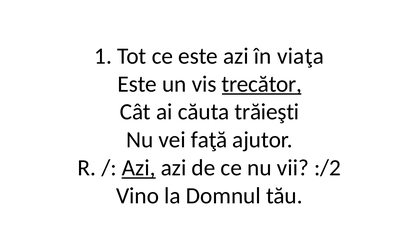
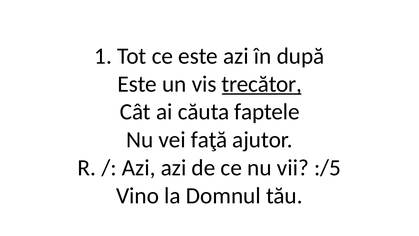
viaţa: viaţa -> după (301, 56)
trăieşti: trăieşti -> faptele (267, 112)
Azi underline: present -> none (139, 168)
:/2: :/2 -> :/5 (328, 168)
